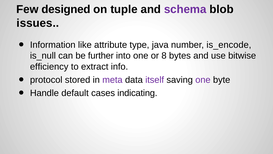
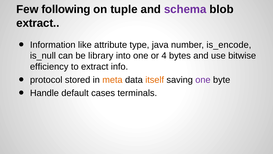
designed: designed -> following (66, 9)
issues: issues -> extract (38, 23)
further: further -> library (101, 56)
8: 8 -> 4 (164, 56)
meta colour: purple -> orange (112, 80)
itself colour: purple -> orange (155, 80)
indicating: indicating -> terminals (137, 93)
